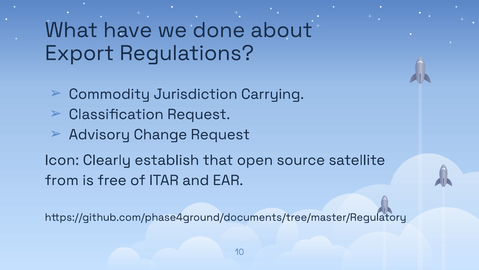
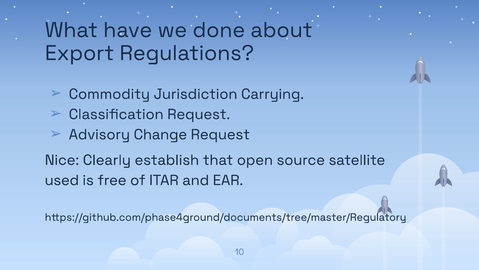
Icon: Icon -> Nice (62, 160)
from: from -> used (62, 180)
